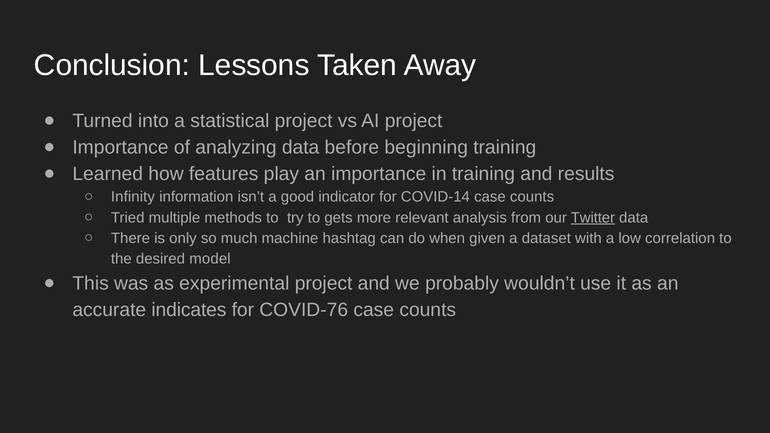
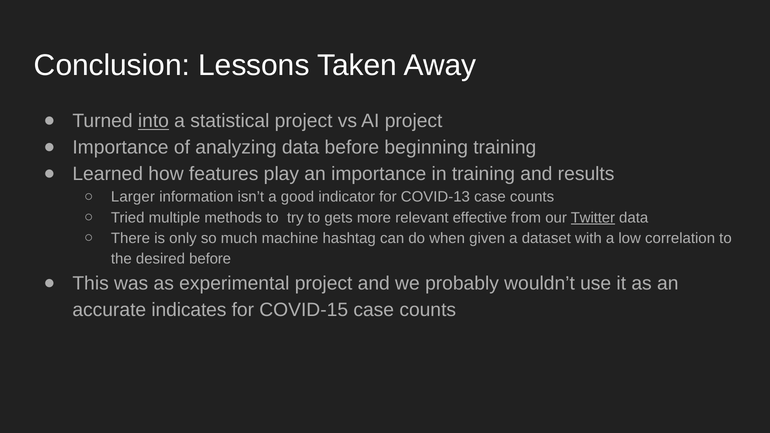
into underline: none -> present (153, 121)
Infinity: Infinity -> Larger (133, 197)
COVID-14: COVID-14 -> COVID-13 (435, 197)
analysis: analysis -> effective (480, 218)
desired model: model -> before (210, 259)
COVID-76: COVID-76 -> COVID-15 (304, 310)
